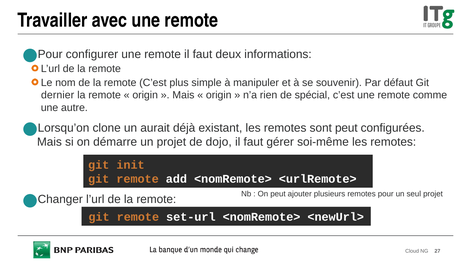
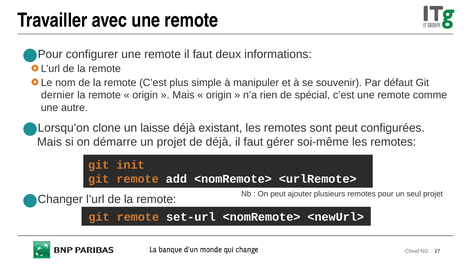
aurait: aurait -> laisse (155, 128)
de dojo: dojo -> déjà (219, 142)
